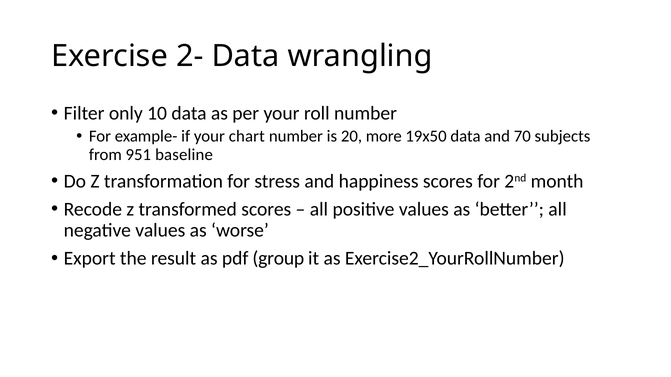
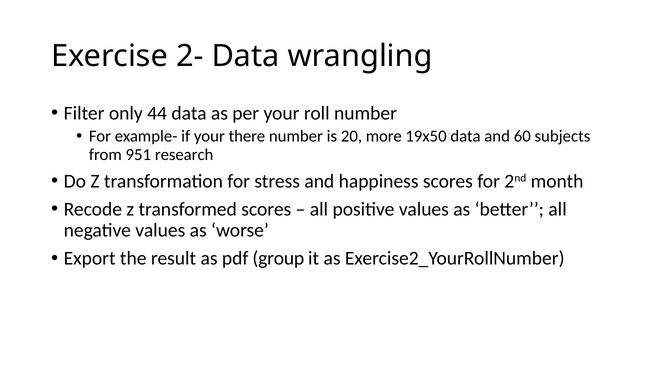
10: 10 -> 44 (157, 113)
chart: chart -> there (247, 137)
70: 70 -> 60 (522, 137)
baseline: baseline -> research (184, 155)
